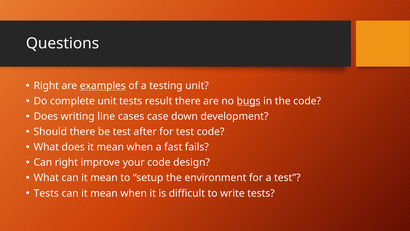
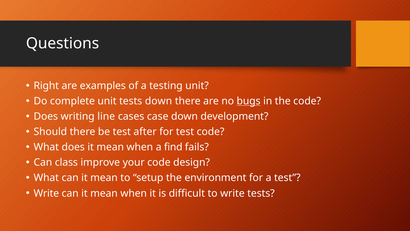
examples underline: present -> none (103, 86)
tests result: result -> down (159, 101)
fast: fast -> find (173, 147)
Can right: right -> class (66, 162)
Tests: Tests -> Write (46, 193)
